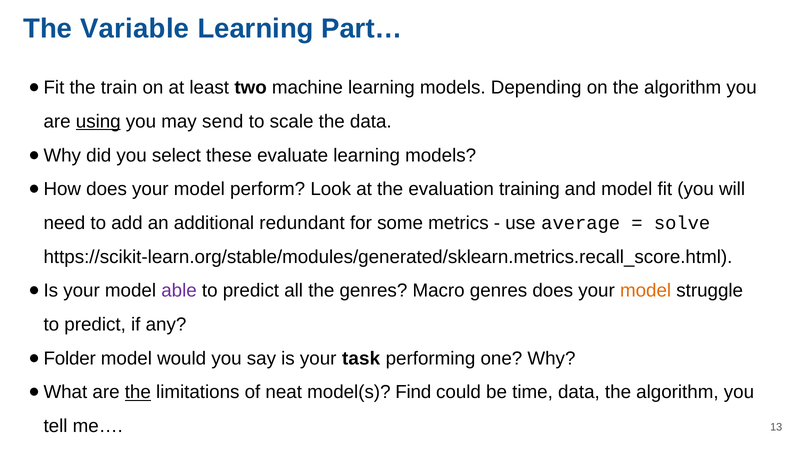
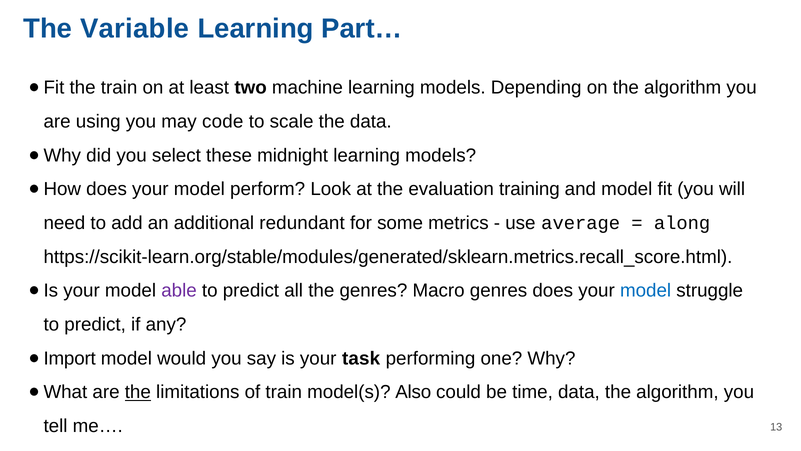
using underline: present -> none (98, 121)
send: send -> code (223, 121)
evaluate: evaluate -> midnight (293, 155)
solve: solve -> along (682, 223)
model colour: orange -> blue (646, 290)
Folder: Folder -> Import (70, 358)
of neat: neat -> train (284, 392)
Find: Find -> Also (413, 392)
